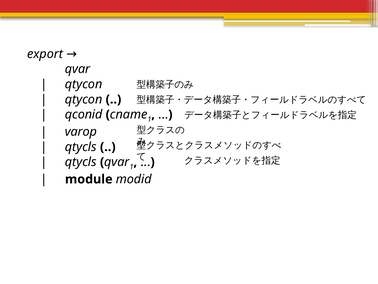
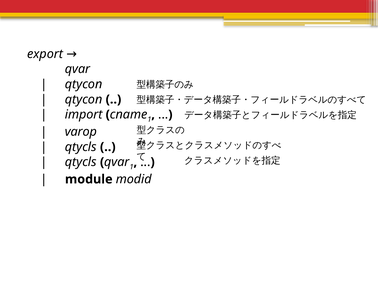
qconid: qconid -> import (84, 114)
